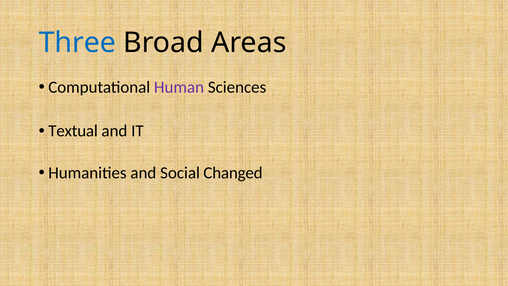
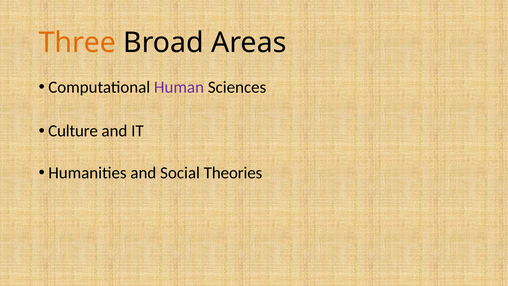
Three colour: blue -> orange (77, 43)
Textual: Textual -> Culture (73, 131)
Changed: Changed -> Theories (233, 173)
